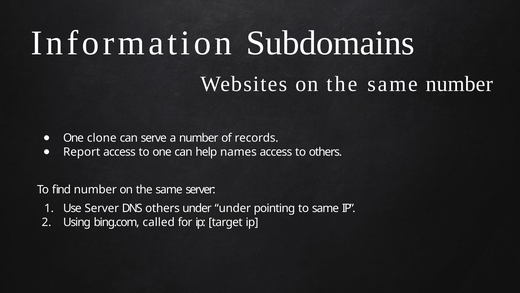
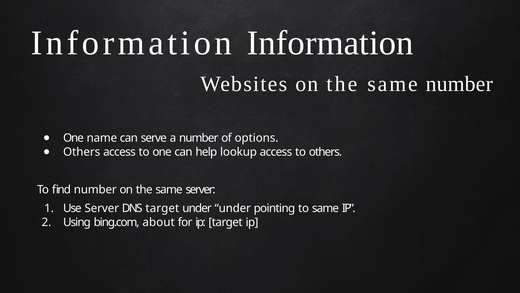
Information Subdomains: Subdomains -> Information (330, 43)
clone: clone -> name (102, 138)
records: records -> options (257, 138)
Report: Report -> Others (82, 152)
names: names -> lookup (238, 152)
DNS others: others -> target (162, 208)
called: called -> about (159, 222)
